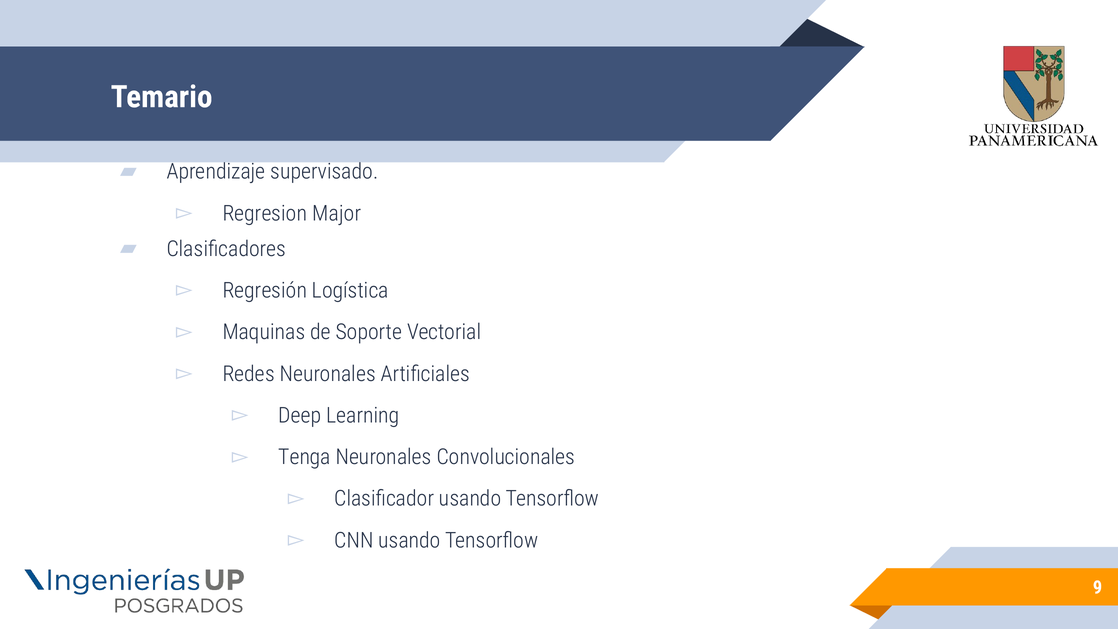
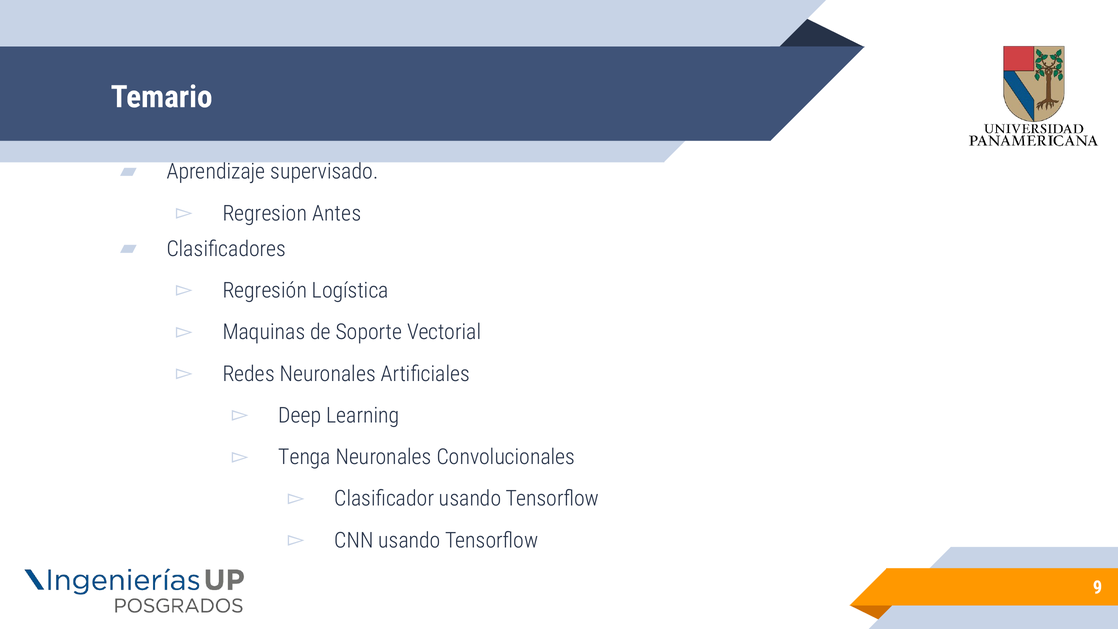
Major: Major -> Antes (337, 213)
